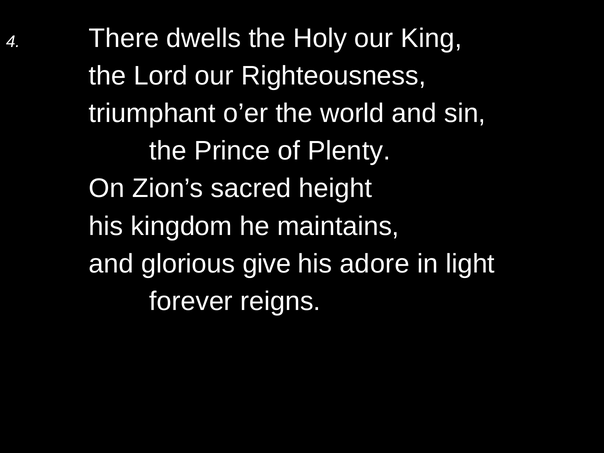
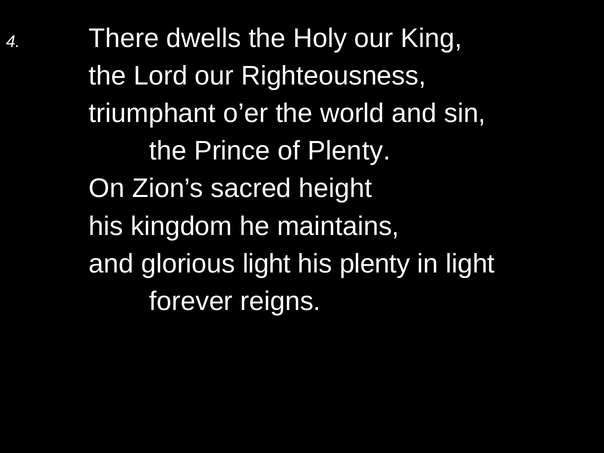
glorious give: give -> light (267, 264)
his adore: adore -> plenty (375, 264)
